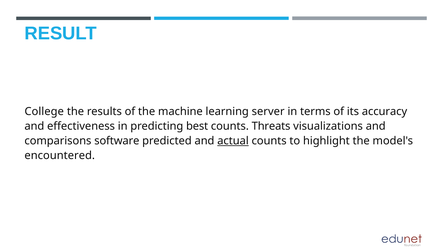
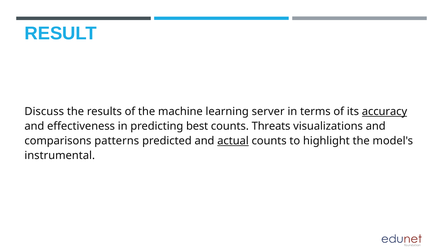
College: College -> Discuss (44, 112)
accuracy underline: none -> present (385, 112)
software: software -> patterns (117, 141)
encountered: encountered -> instrumental (60, 156)
